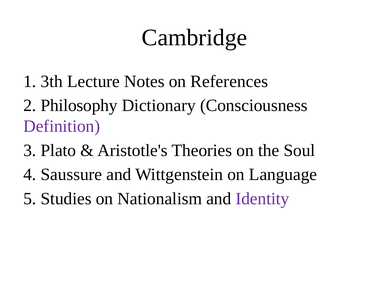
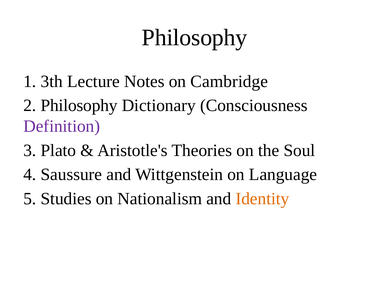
Cambridge: Cambridge -> Philosophy (195, 38)
References: References -> Cambridge (229, 82)
Identity colour: purple -> orange (262, 199)
